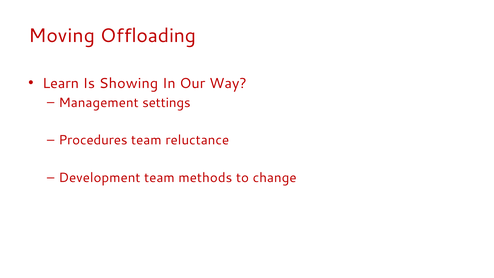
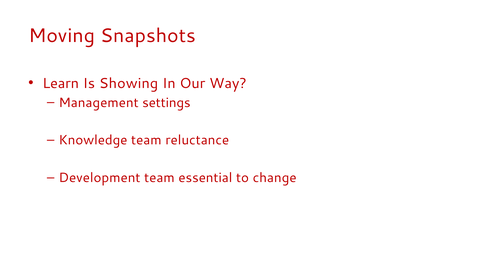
Offloading: Offloading -> Snapshots (148, 36)
Procedures: Procedures -> Knowledge (93, 140)
methods: methods -> essential (205, 178)
